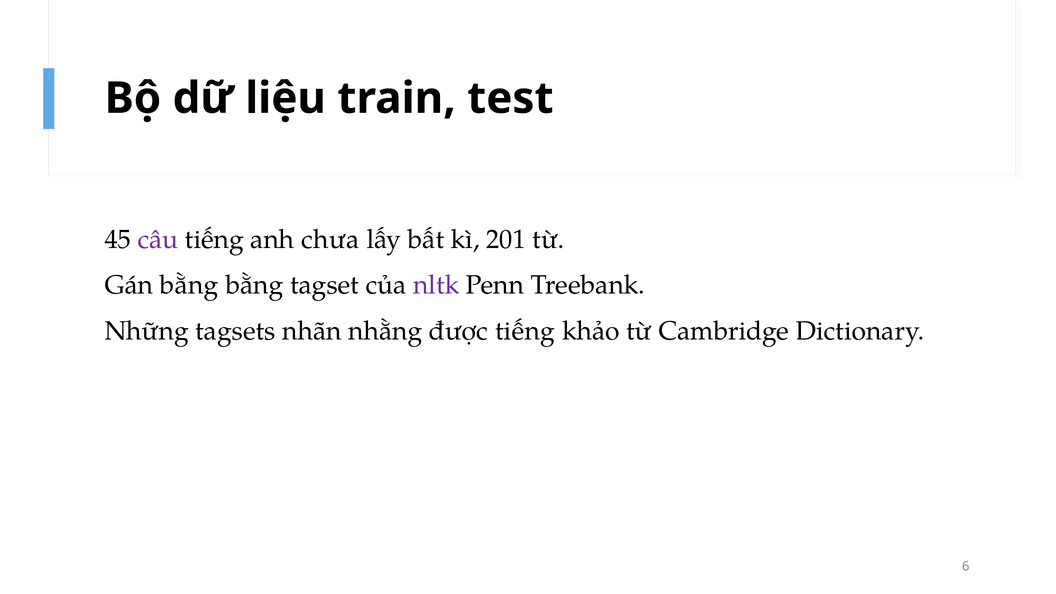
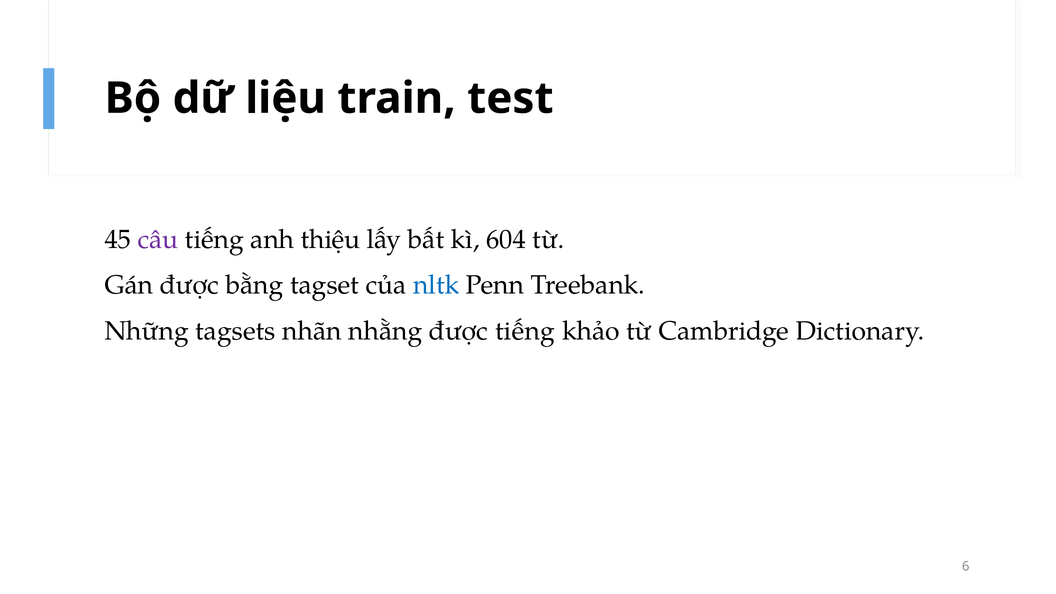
chưa: chưa -> thiệu (331, 239)
201: 201 -> 604 (506, 239)
Gán bằng: bằng -> được (189, 285)
nltk colour: purple -> blue (436, 285)
